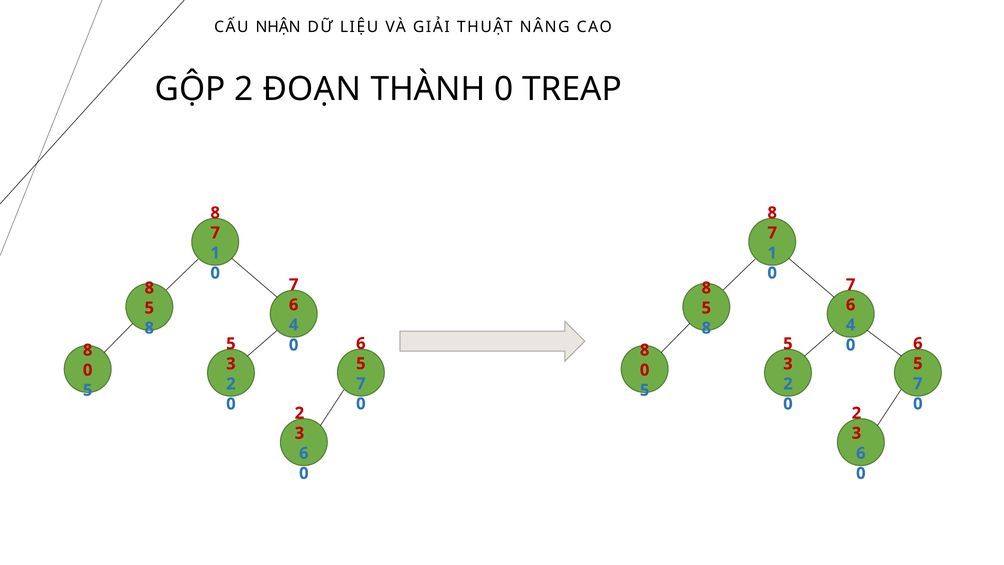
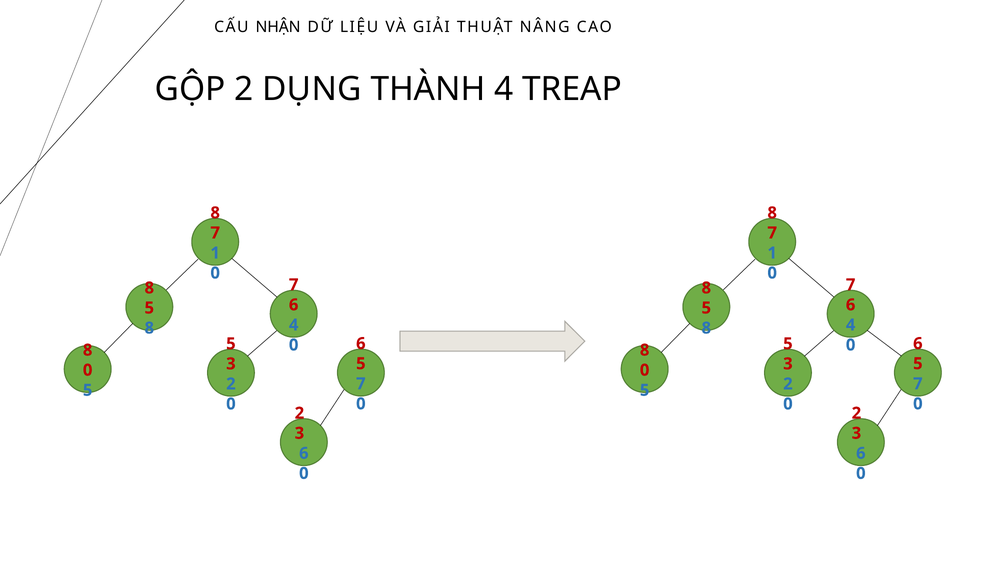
ĐOẠN: ĐOẠN -> DỤNG (312, 89)
THÀNH 0: 0 -> 4 (504, 89)
